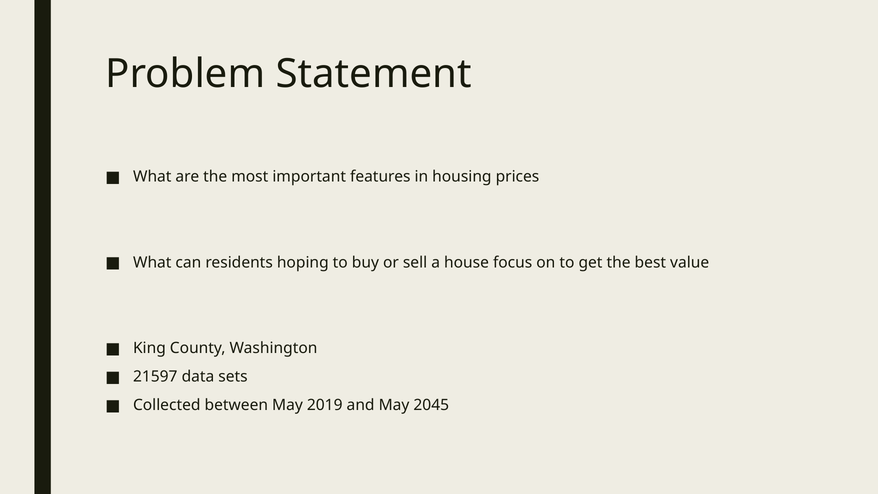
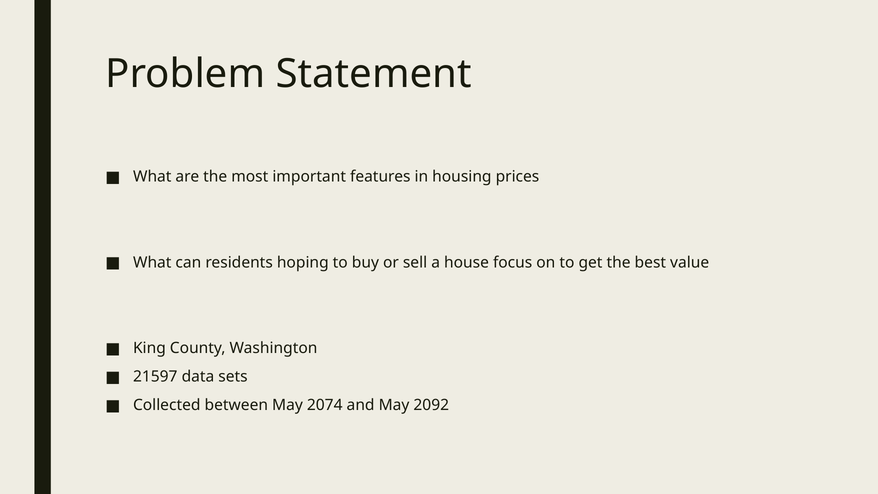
2019: 2019 -> 2074 (325, 405)
2045: 2045 -> 2092 (431, 405)
